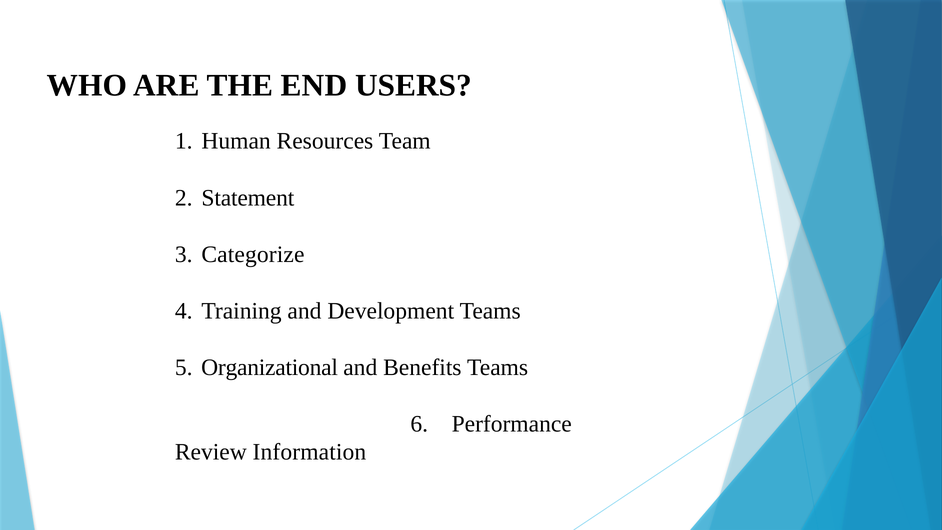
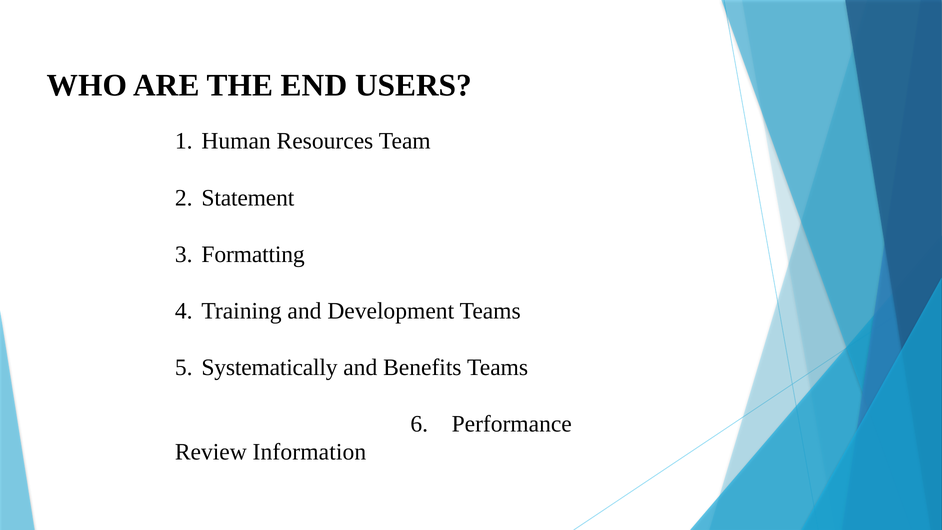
Categorize: Categorize -> Formatting (253, 254)
Organizational: Organizational -> Systematically (270, 367)
